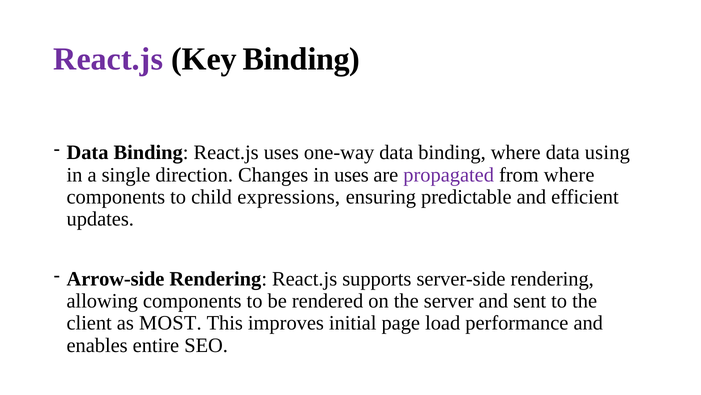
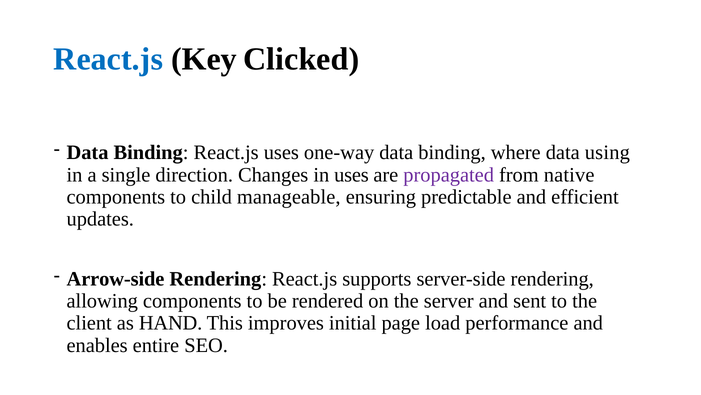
React.js colour: purple -> blue (108, 59)
Key Binding: Binding -> Clicked (301, 59)
from where: where -> native (569, 174)
expressions: expressions -> manageable (289, 197)
MOST: MOST -> HAND (171, 323)
